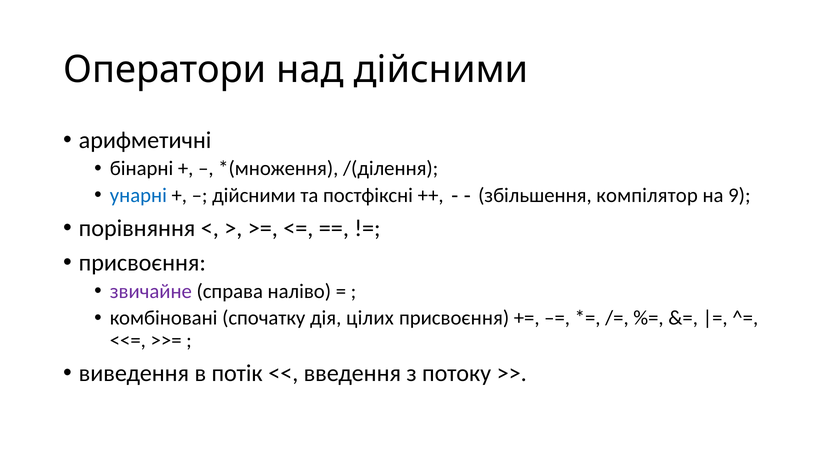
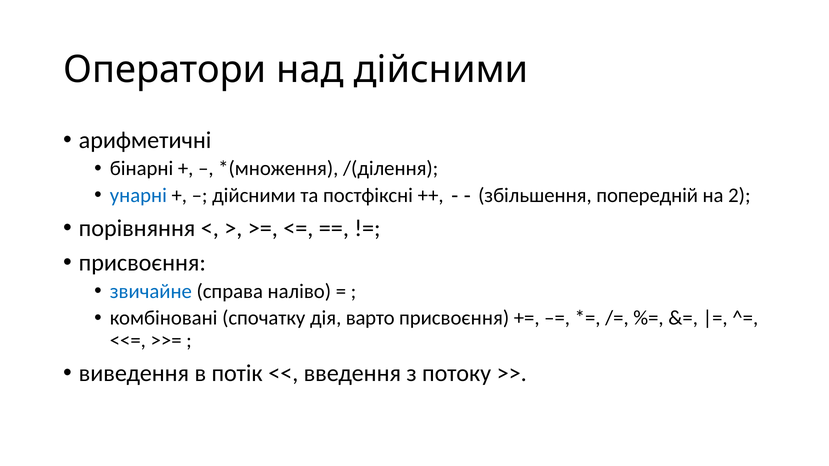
компілятор: компілятор -> попередній (647, 195)
9: 9 -> 2 (739, 195)
звичайне colour: purple -> blue (151, 292)
цілих: цілих -> варто (370, 318)
